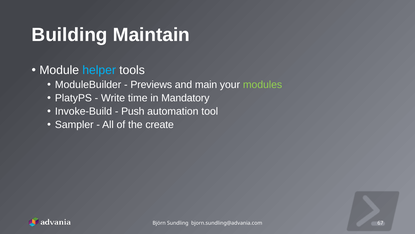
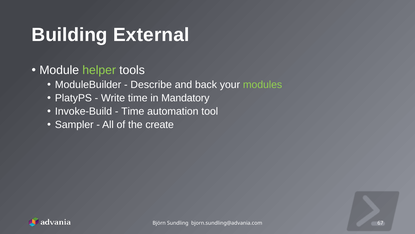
Maintain: Maintain -> External (151, 35)
helper colour: light blue -> light green (99, 70)
Previews: Previews -> Describe (151, 84)
main: main -> back (206, 84)
Push: Push -> Time (133, 111)
